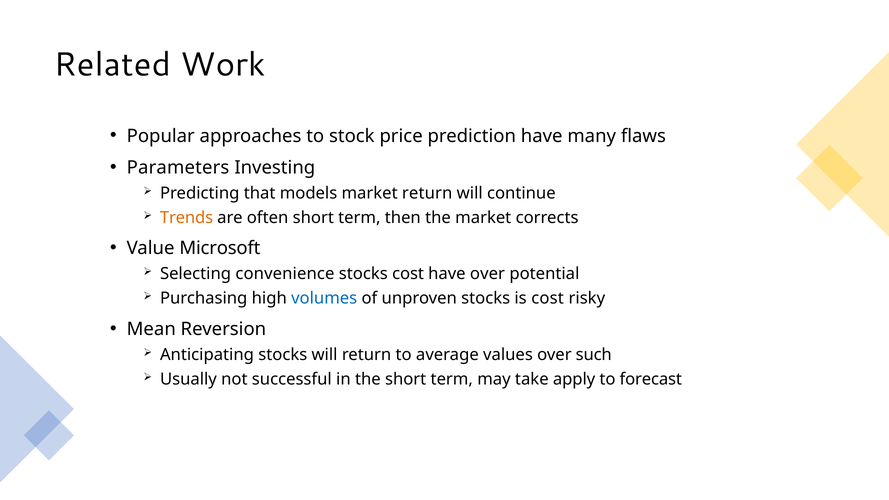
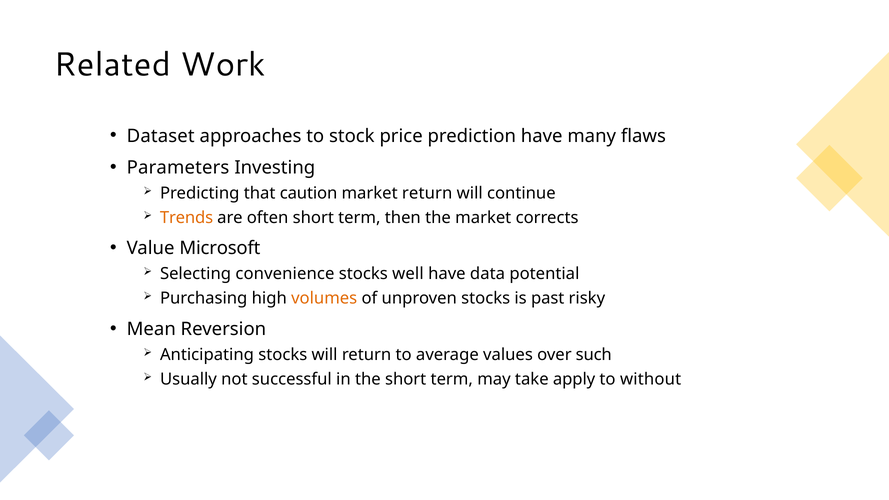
Popular: Popular -> Dataset (161, 136)
models: models -> caution (309, 193)
stocks cost: cost -> well (408, 274)
have over: over -> data (488, 274)
volumes colour: blue -> orange (324, 298)
is cost: cost -> past (548, 298)
forecast: forecast -> without (651, 379)
